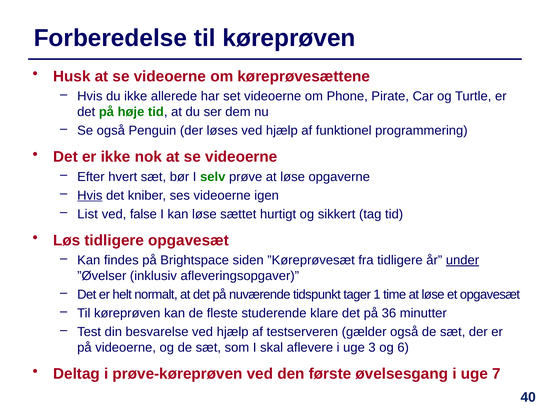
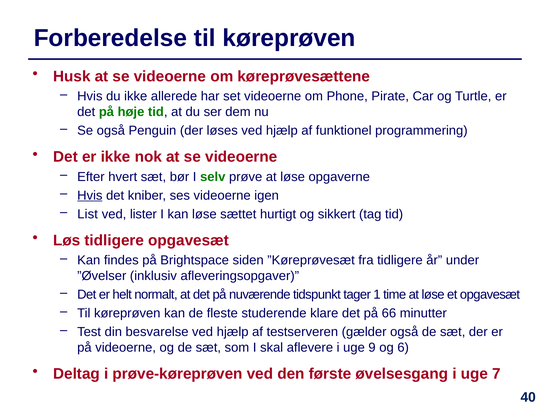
false: false -> lister (143, 214)
under underline: present -> none (462, 260)
36: 36 -> 66 (389, 313)
3: 3 -> 9 (372, 347)
